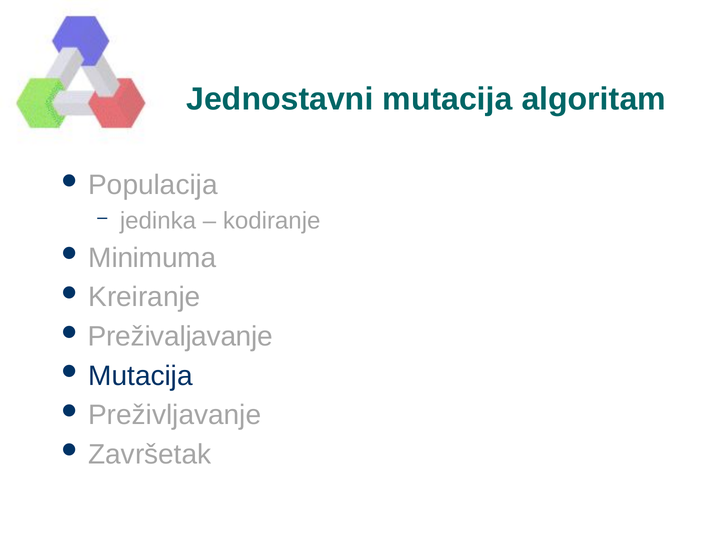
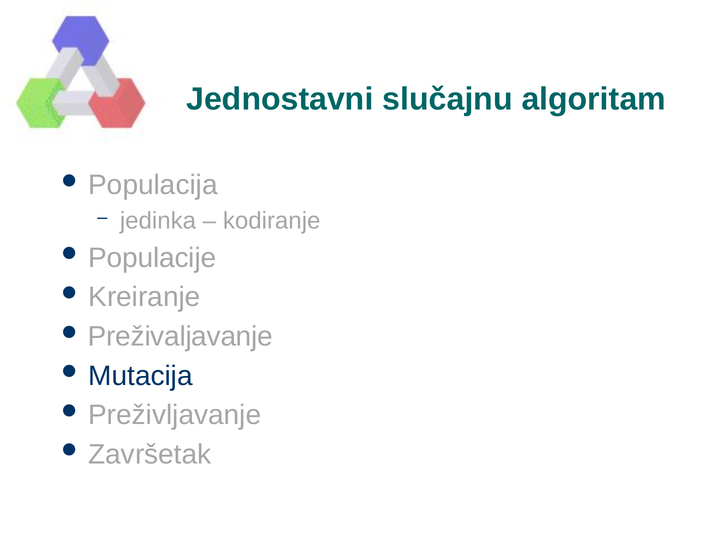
Jednostavni mutacija: mutacija -> slučajnu (448, 99)
Minimuma: Minimuma -> Populacije (152, 258)
